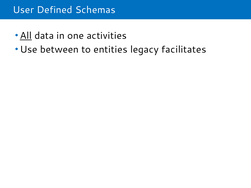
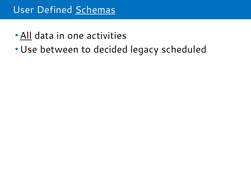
Schemas underline: none -> present (95, 10)
entities: entities -> decided (111, 50)
facilitates: facilitates -> scheduled (184, 50)
